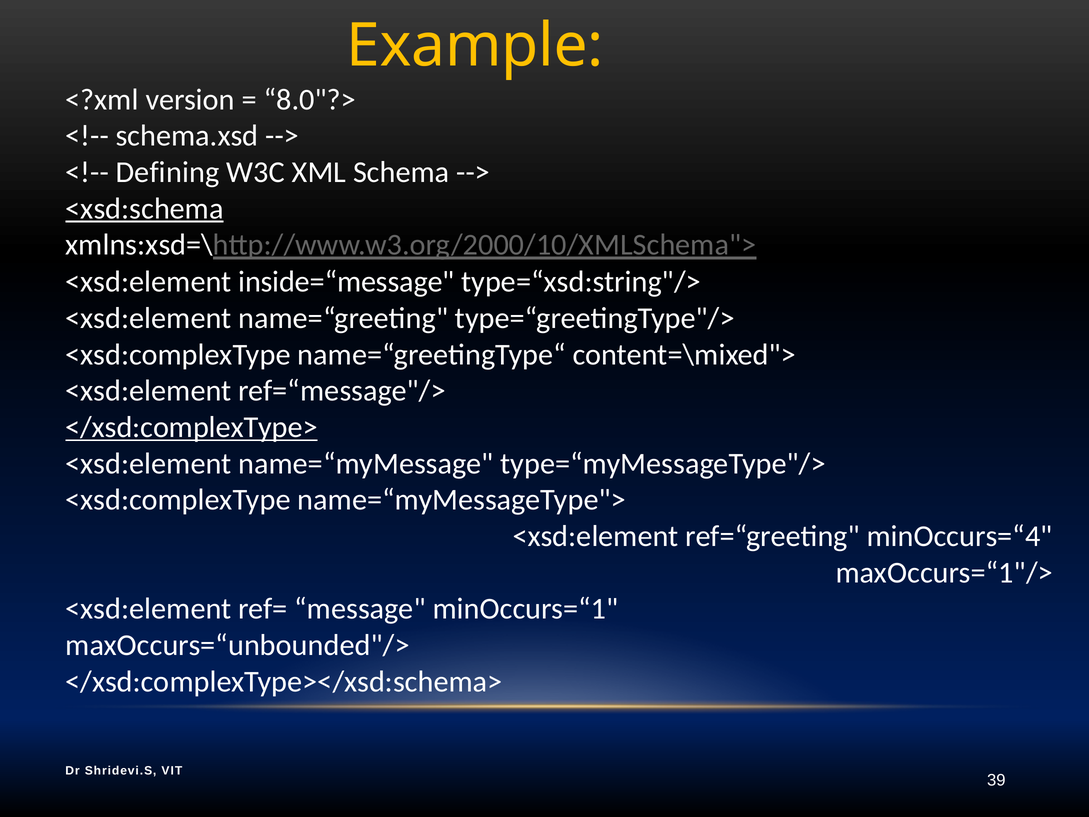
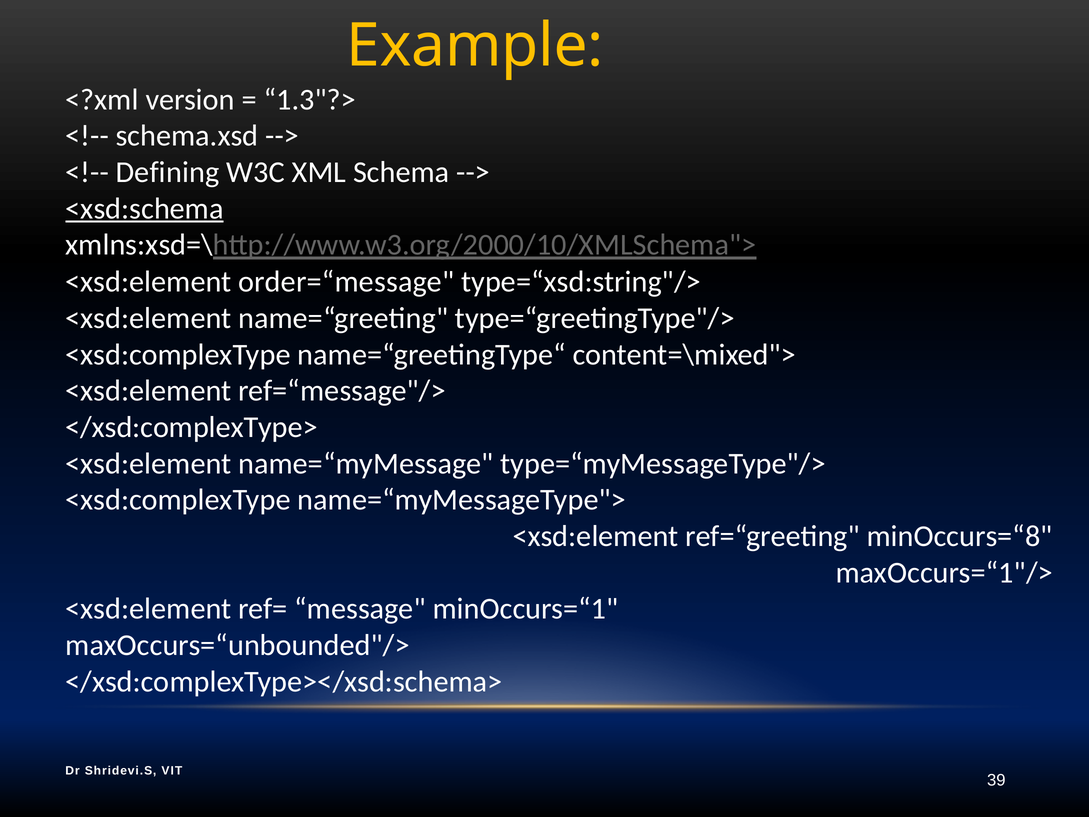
8.0"?>: 8.0"?> -> 1.3"?> (310, 100)
inside=“message: inside=“message -> order=“message (346, 282)
</xsd:complexType> underline: present -> none (192, 427)
minOccurs=“4: minOccurs=“4 -> minOccurs=“8 (960, 536)
